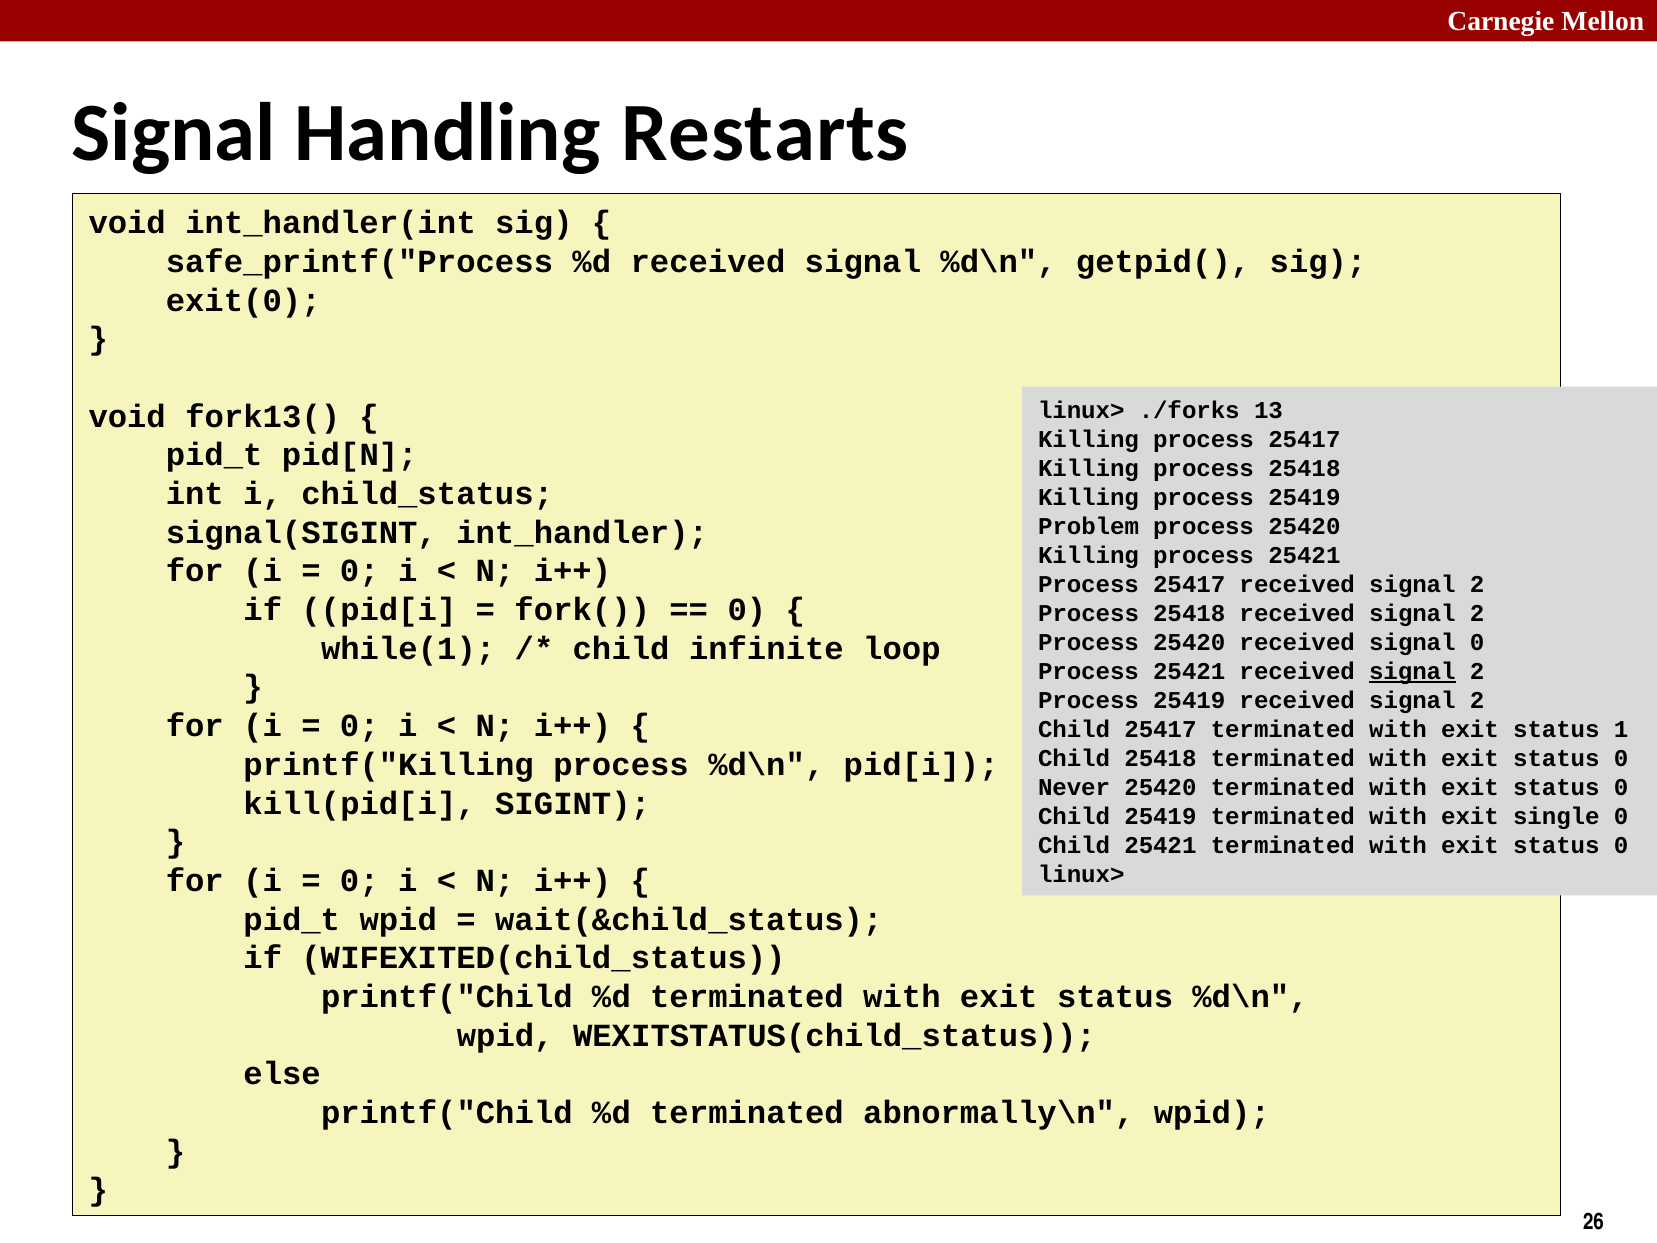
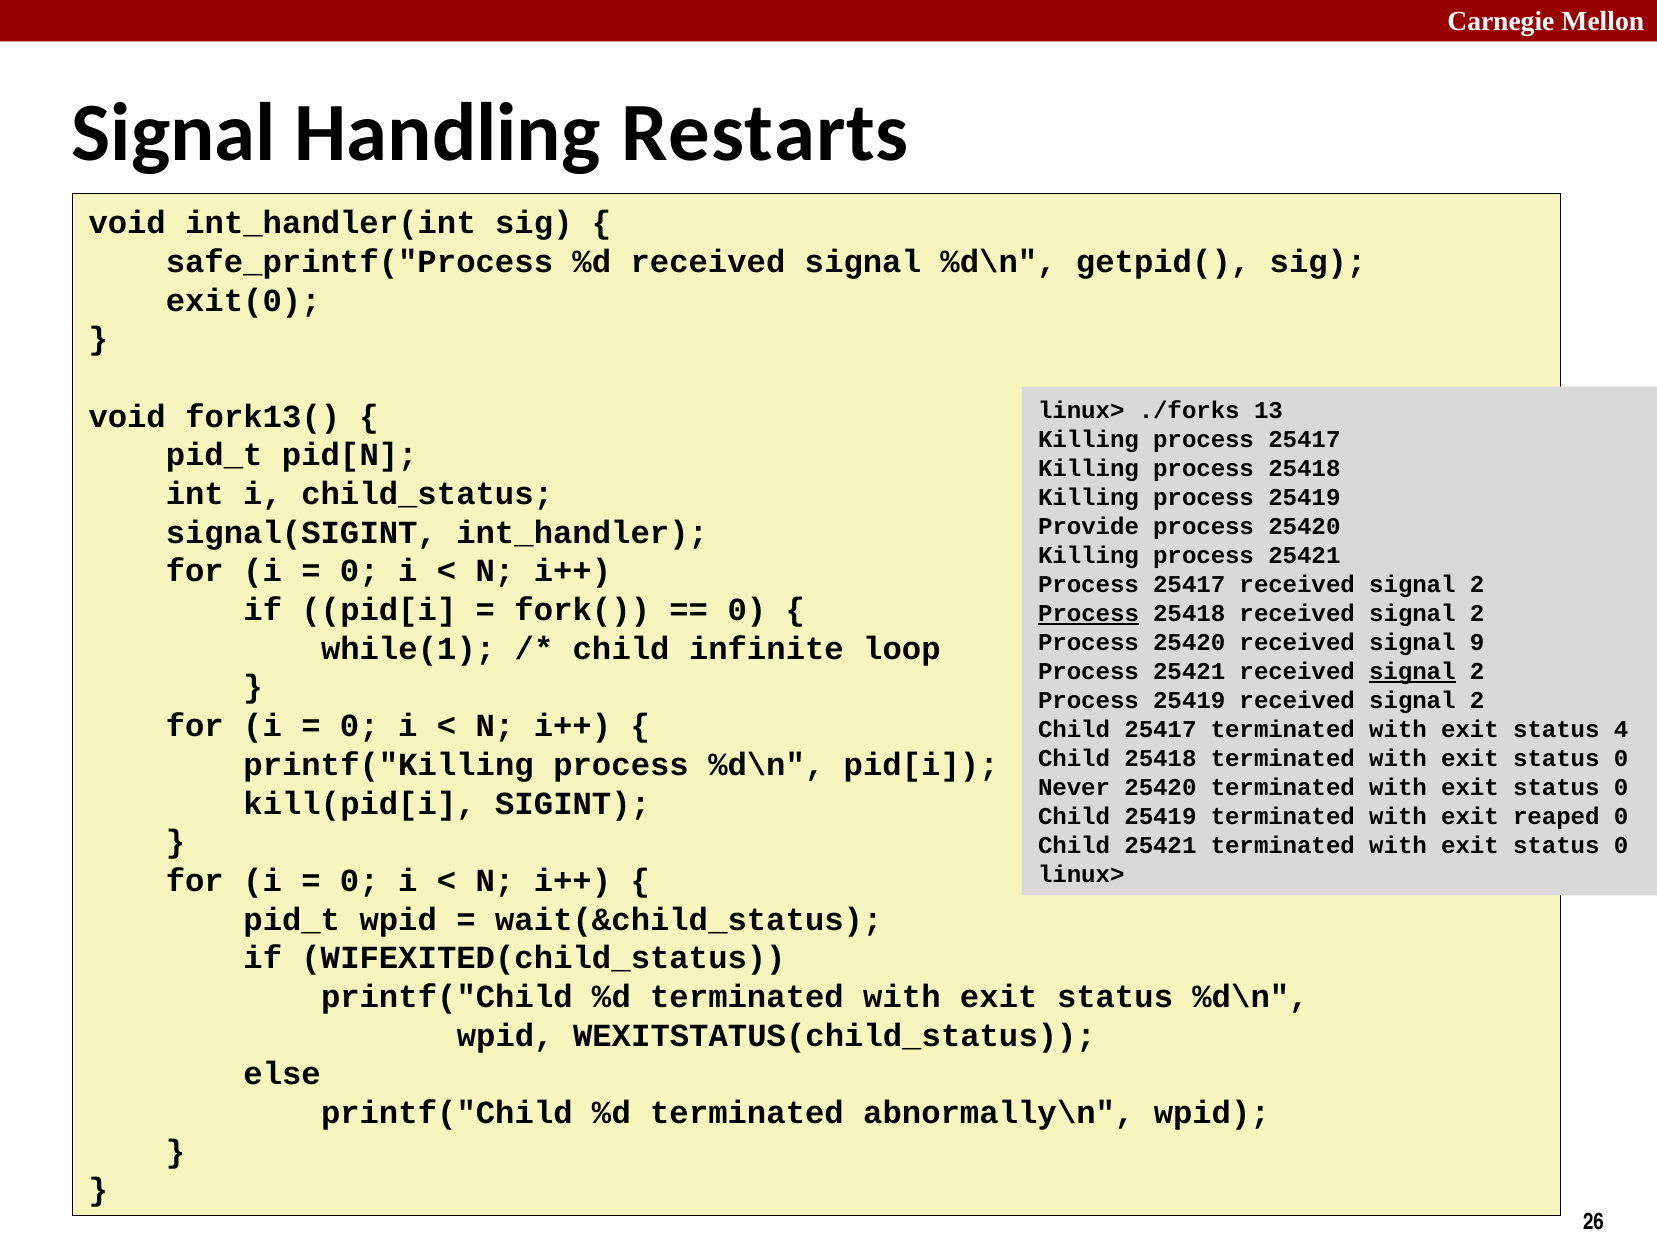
Problem: Problem -> Provide (1089, 527)
Process underline: none -> present (1089, 614)
signal 0: 0 -> 9 (1477, 643)
1: 1 -> 4 (1621, 730)
single: single -> reaped (1556, 816)
